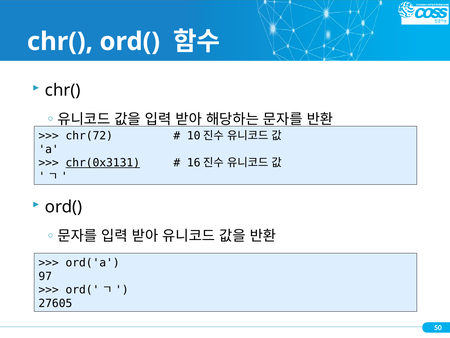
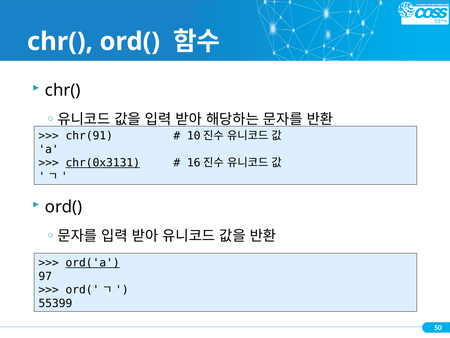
chr(72: chr(72 -> chr(91 (89, 136)
ord('a underline: none -> present (93, 263)
27605: 27605 -> 55399 (55, 303)
